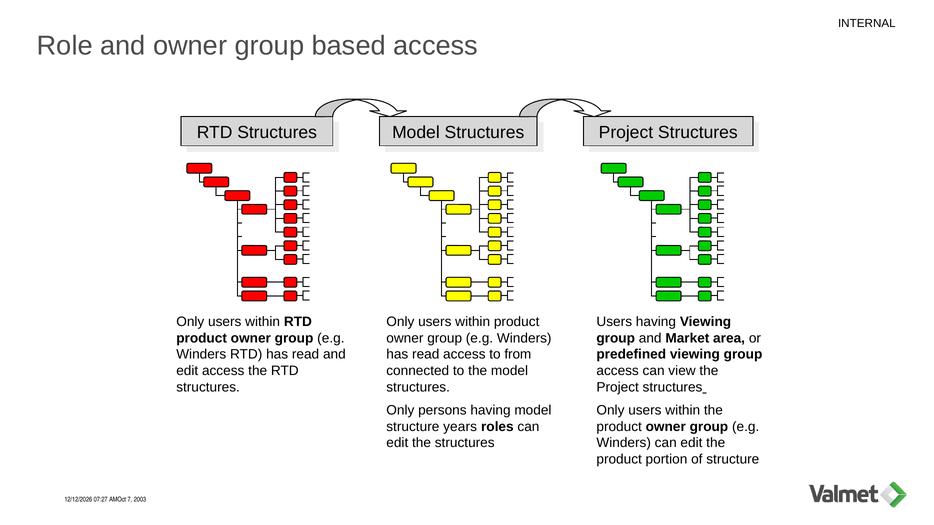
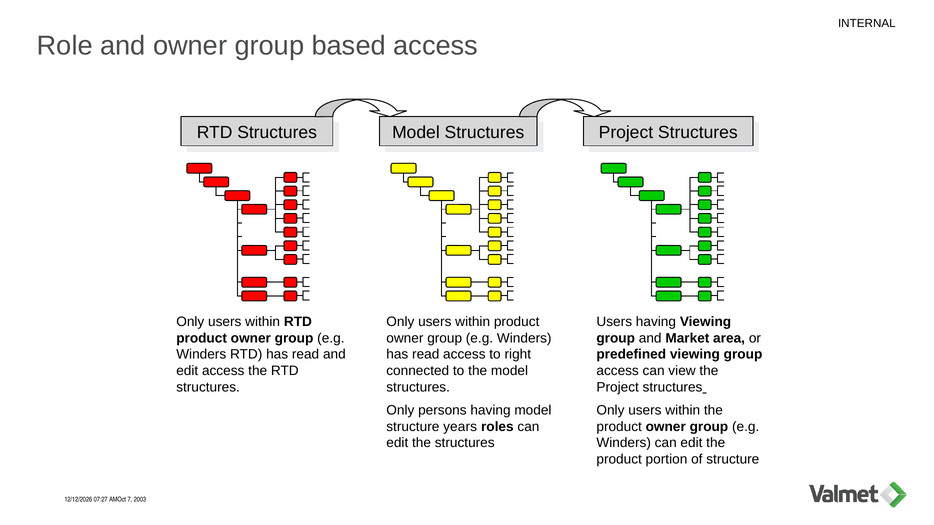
from: from -> right (518, 355)
